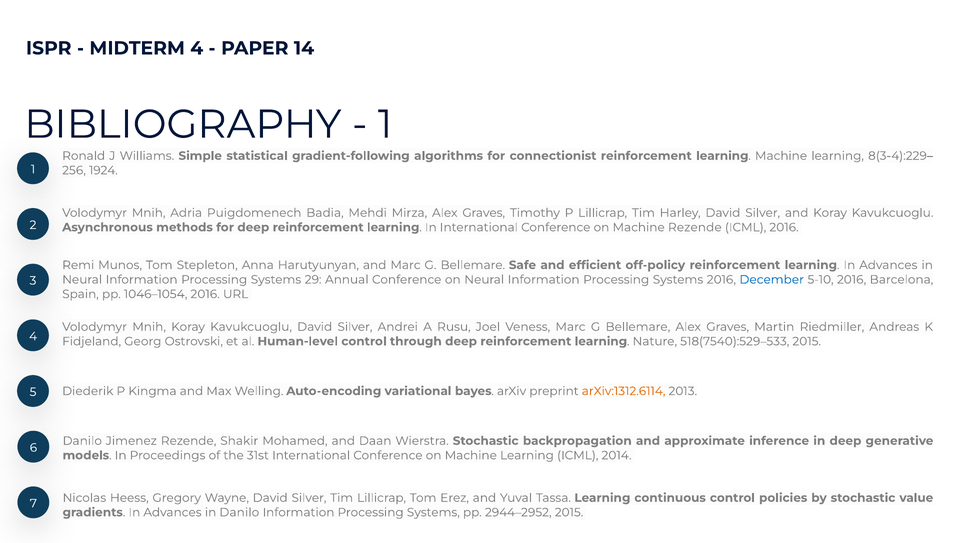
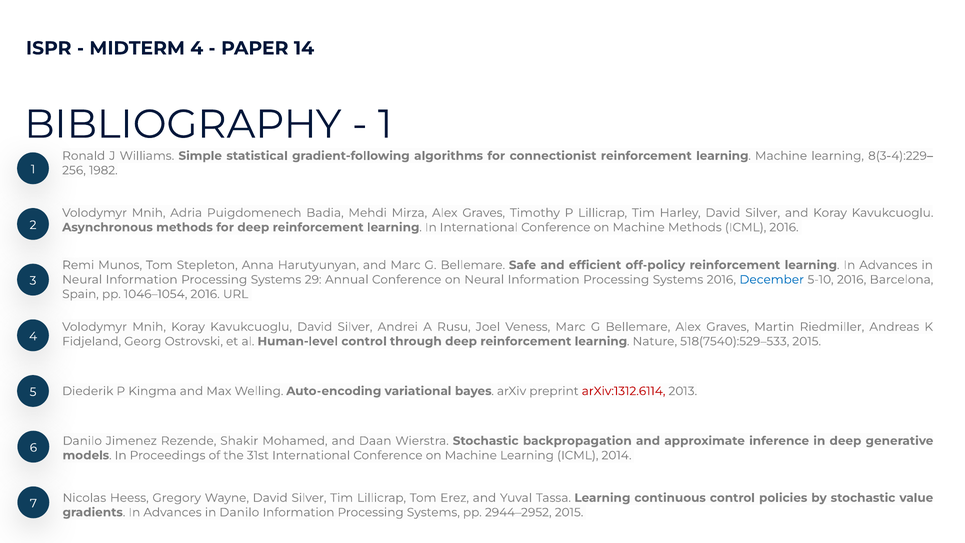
1924: 1924 -> 1982 (103, 170)
Machine Rezende: Rezende -> Methods (695, 227)
arXiv:1312.6114 colour: orange -> red (624, 391)
